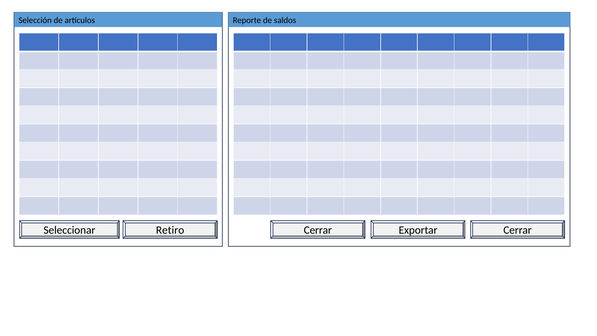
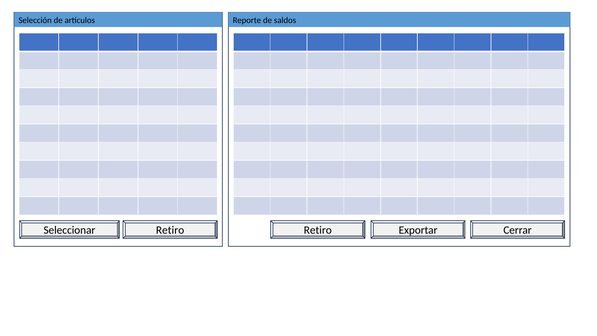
Cerrar: Cerrar -> Retiro (318, 230)
